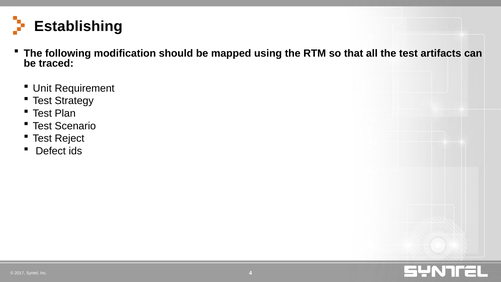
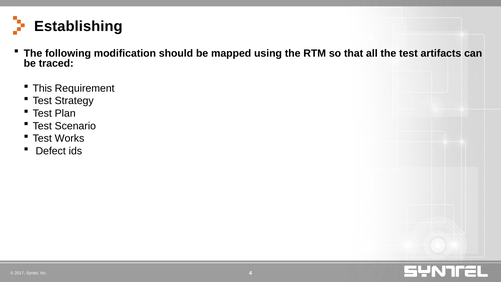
Unit: Unit -> This (42, 88)
Reject: Reject -> Works (70, 138)
